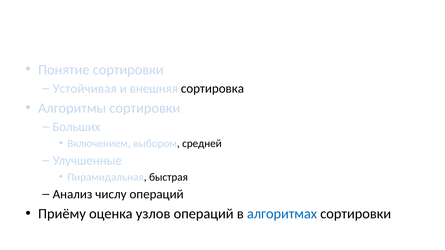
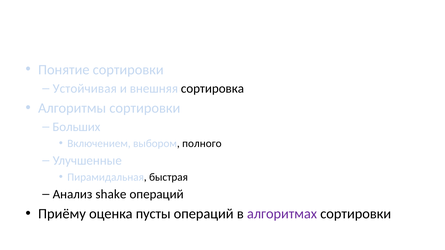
средней: средней -> полного (202, 144)
числу: числу -> shake (111, 195)
узлов: узлов -> пусты (153, 214)
алгоритмах colour: blue -> purple (282, 214)
